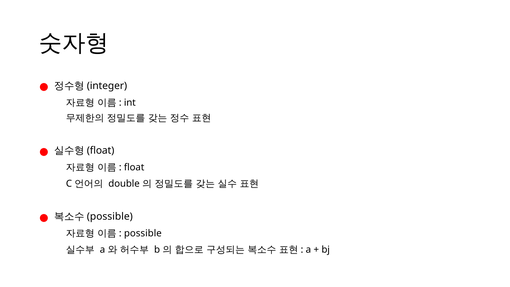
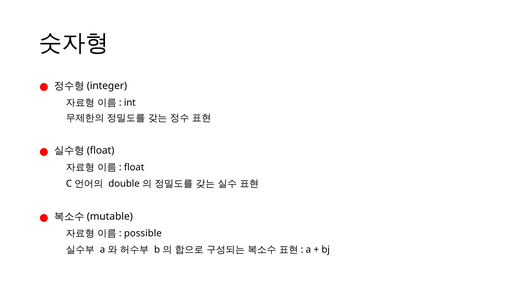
possible: possible -> mutable (110, 216)
